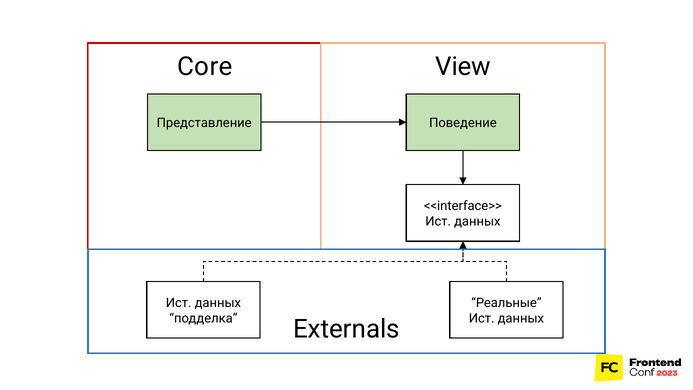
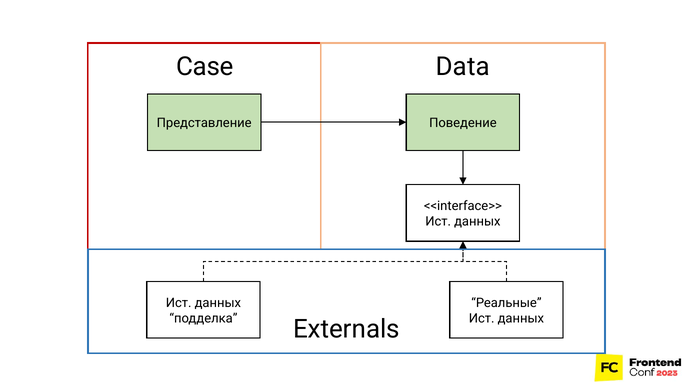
Core: Core -> Case (205, 67)
View: View -> Data (463, 67)
